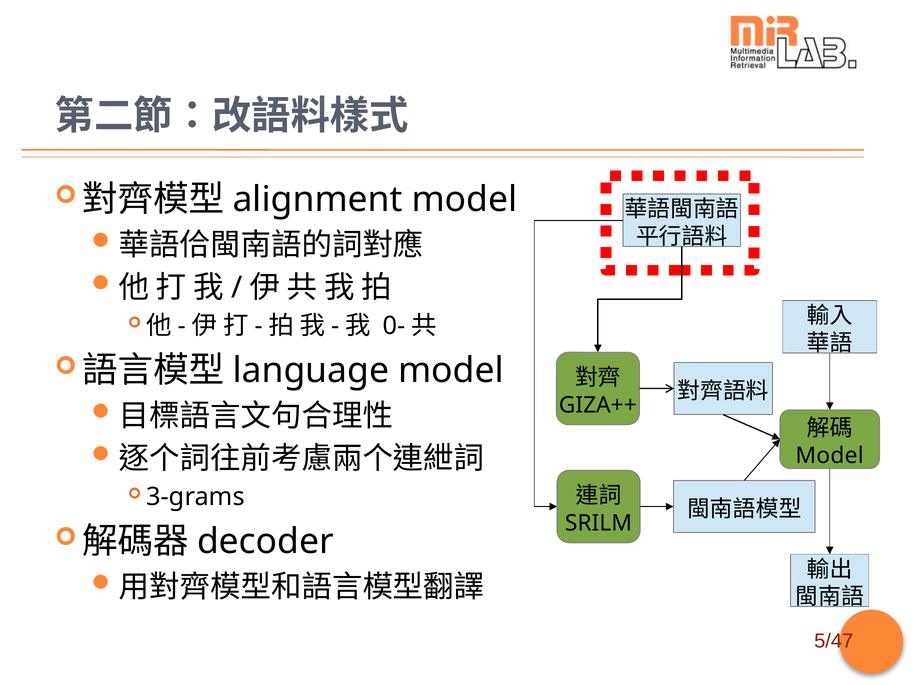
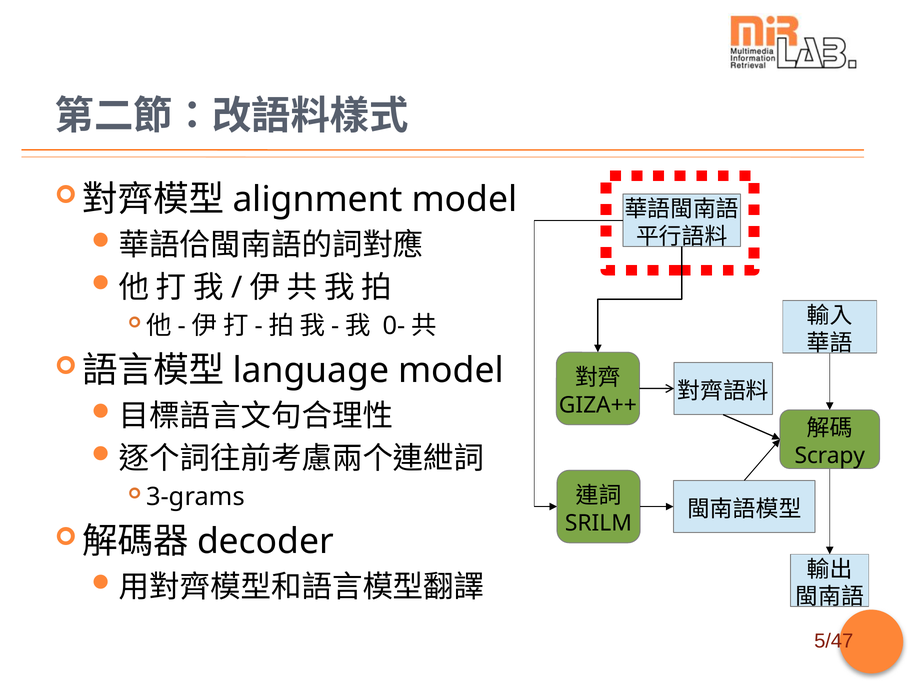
Model: Model -> Scrapy (830, 456)
